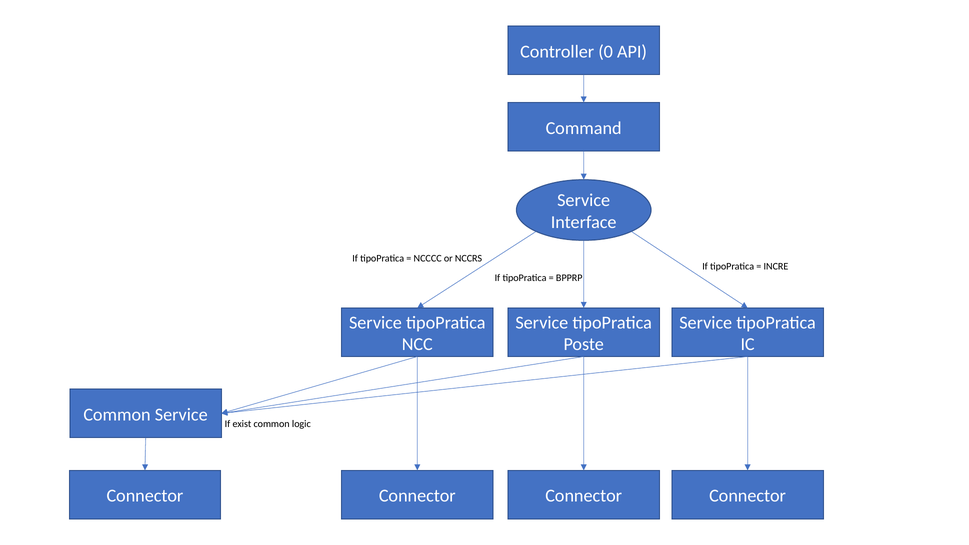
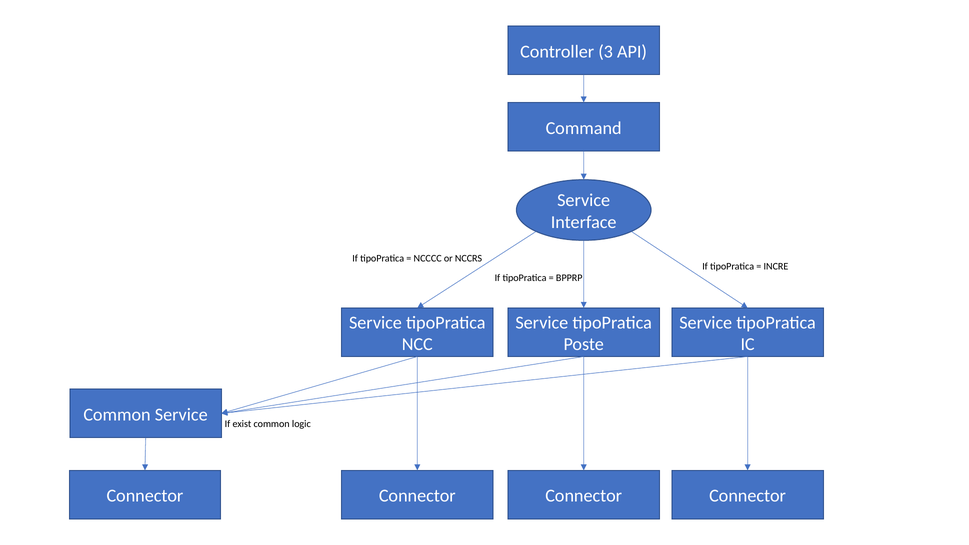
0: 0 -> 3 (606, 52)
